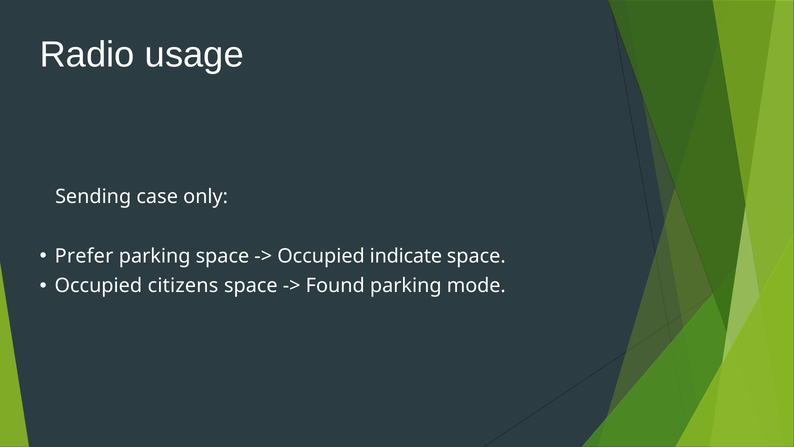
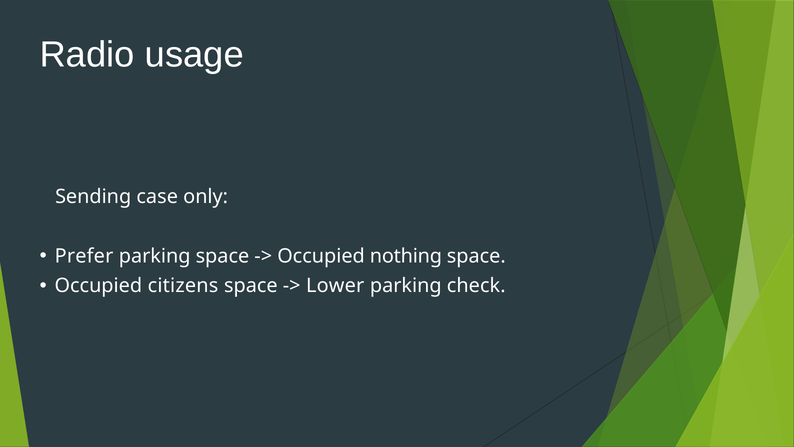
indicate: indicate -> nothing (406, 256)
Found: Found -> Lower (335, 286)
mode: mode -> check (476, 286)
